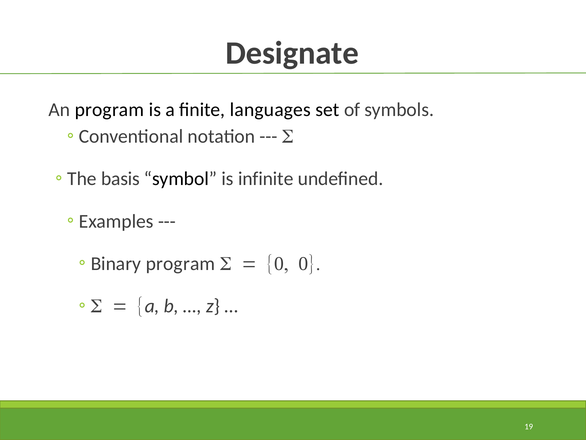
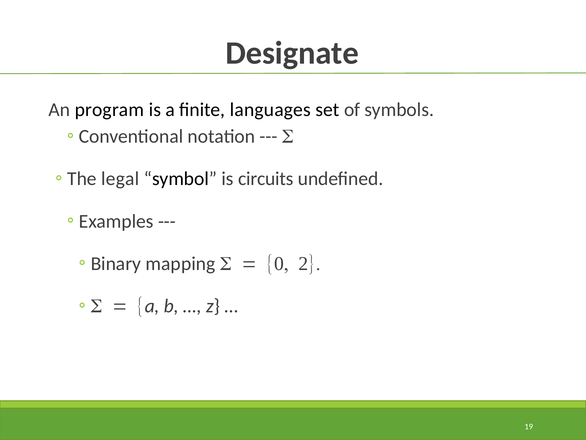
basis: basis -> legal (120, 179)
infinite: infinite -> circuits (266, 179)
program: program -> mapping (180, 263)
0 0: 0 -> 2 (310, 263)
